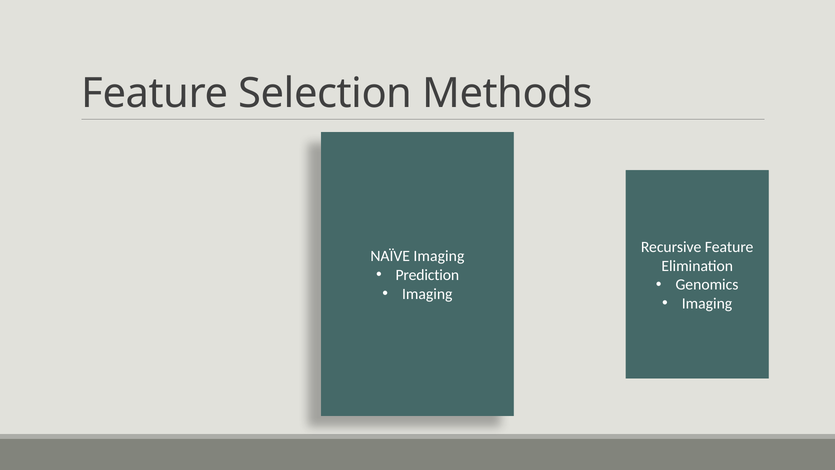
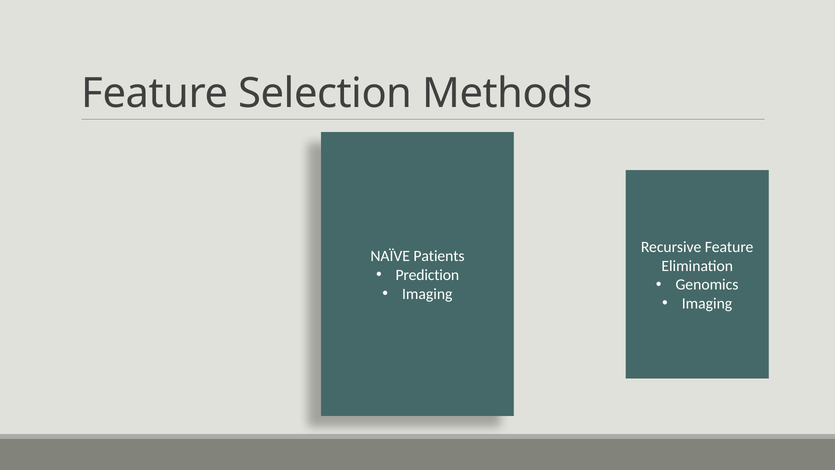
NAÏVE Imaging: Imaging -> Patients (439, 256)
